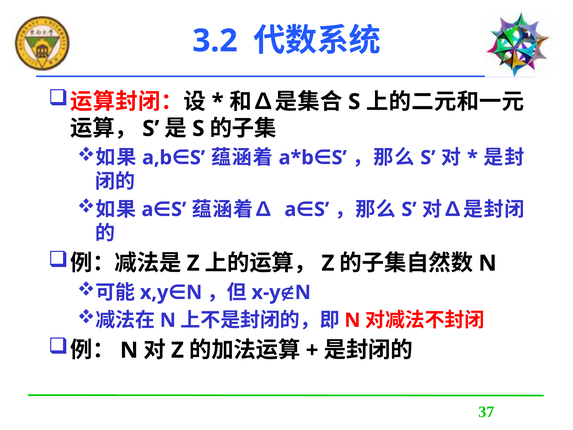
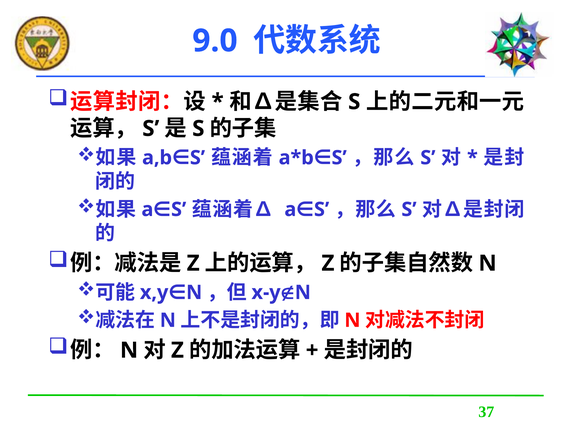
3.2: 3.2 -> 9.0 (215, 41)
